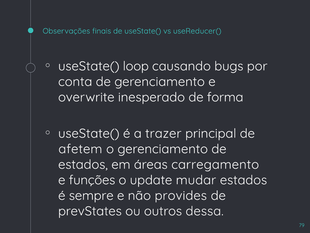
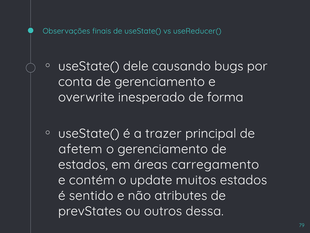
loop: loop -> dele (136, 66)
funções: funções -> contém (92, 180)
mudar: mudar -> muitos (196, 180)
sempre: sempre -> sentido (91, 195)
provides: provides -> atributes (181, 195)
